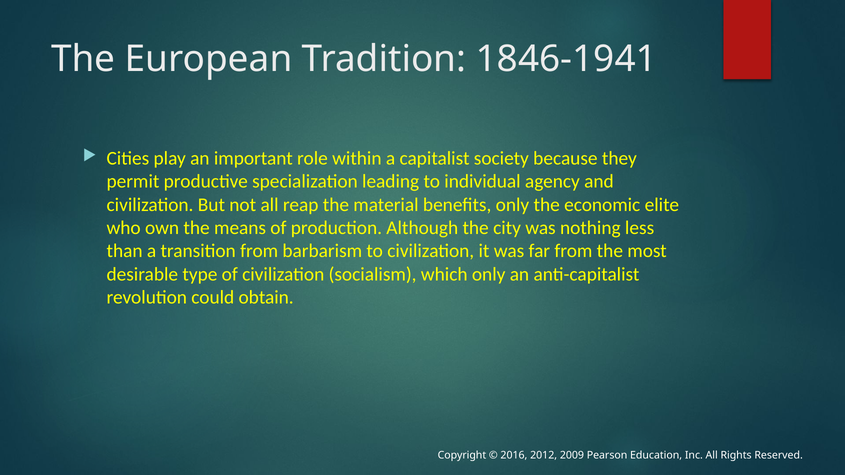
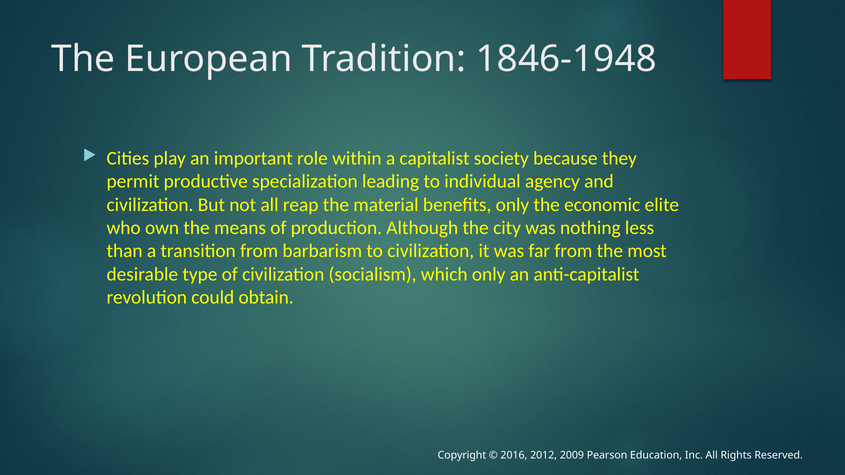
1846-1941: 1846-1941 -> 1846-1948 (566, 59)
